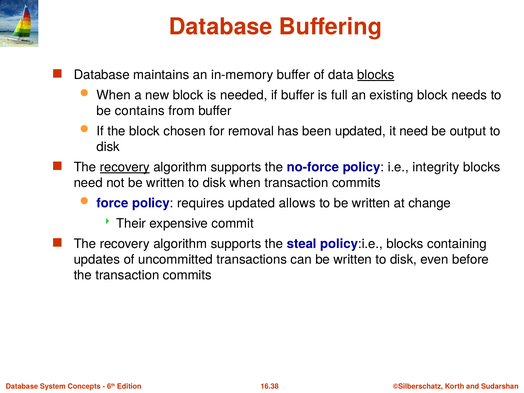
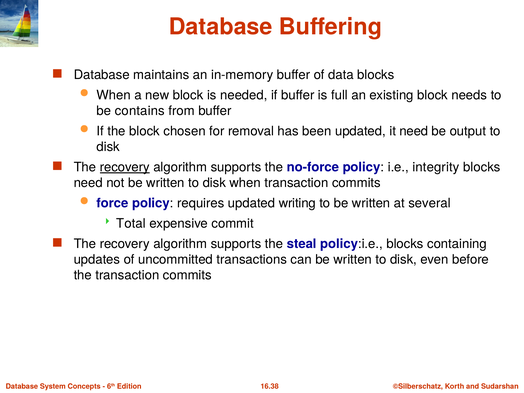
blocks underline: present -> none (376, 75)
allows: allows -> writing (297, 203)
change: change -> several (430, 203)
Their: Their -> Total (131, 223)
